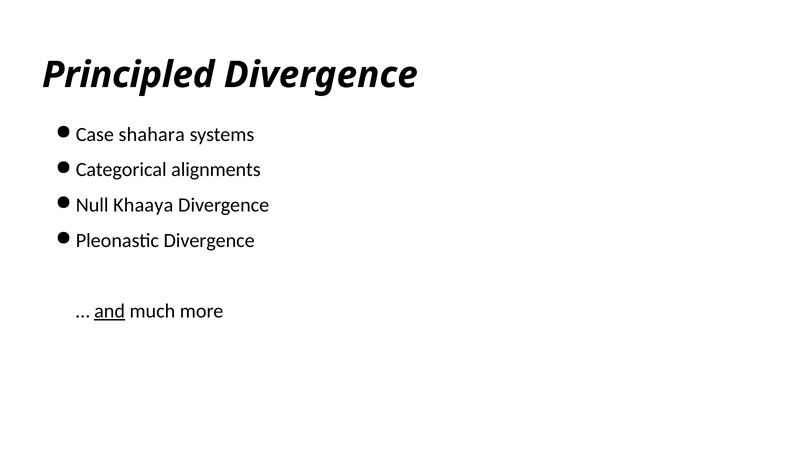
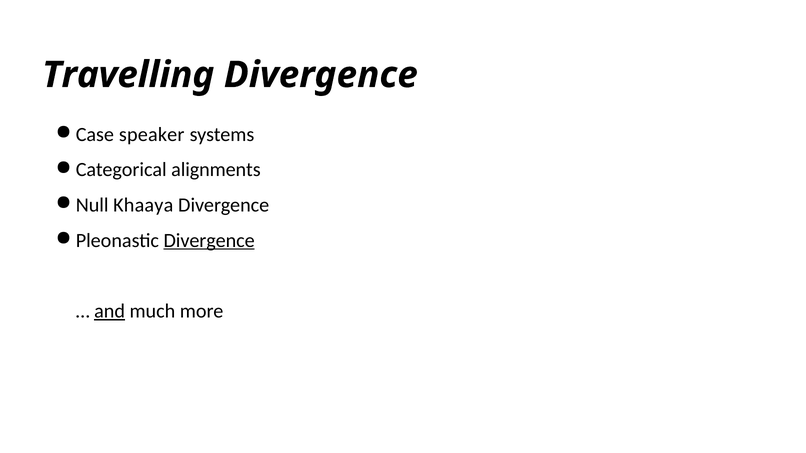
Principled: Principled -> Travelling (128, 75)
shahara: shahara -> speaker (152, 135)
Divergence underline: none -> present (209, 241)
